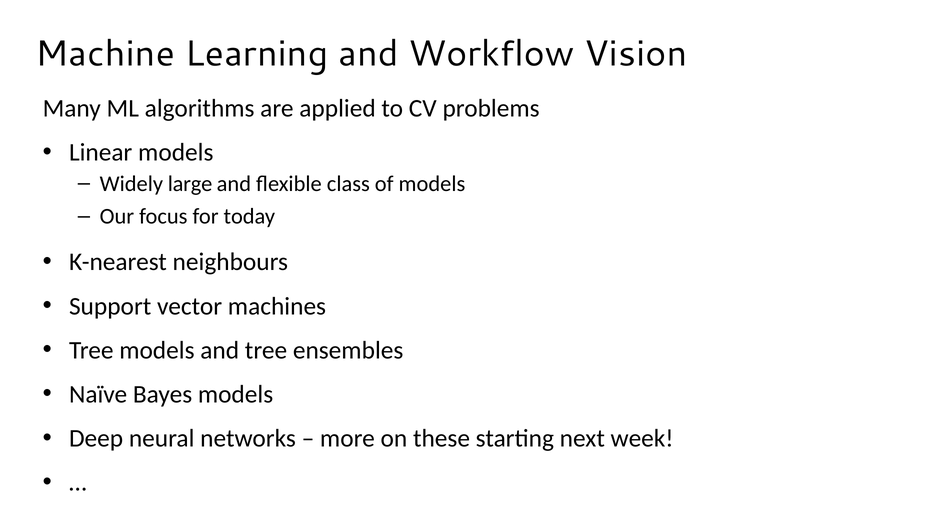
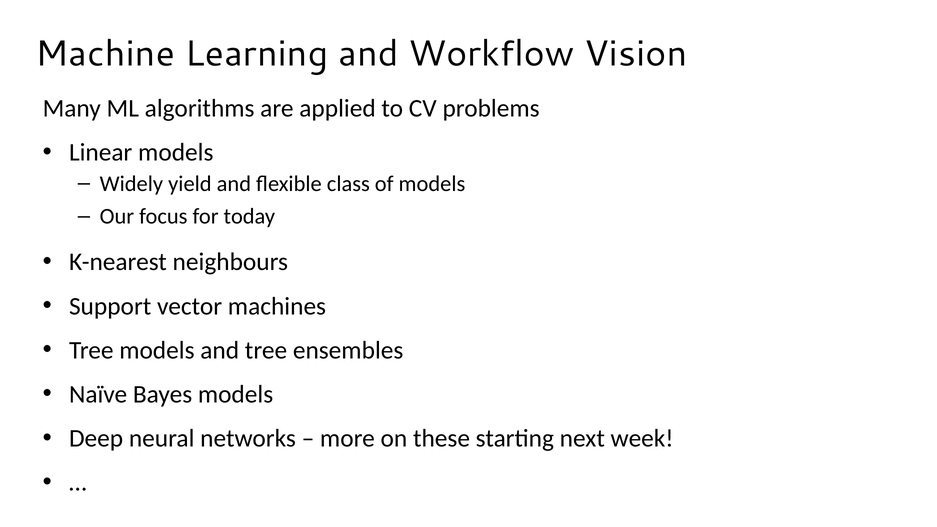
large: large -> yield (190, 184)
